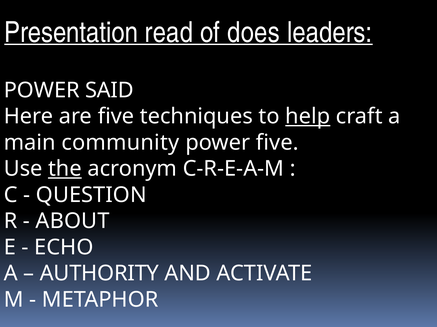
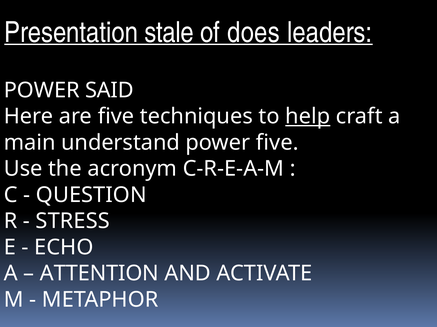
read: read -> stale (169, 33)
community: community -> understand (121, 143)
the underline: present -> none (65, 169)
ABOUT: ABOUT -> STRESS (73, 222)
AUTHORITY: AUTHORITY -> ATTENTION (99, 274)
